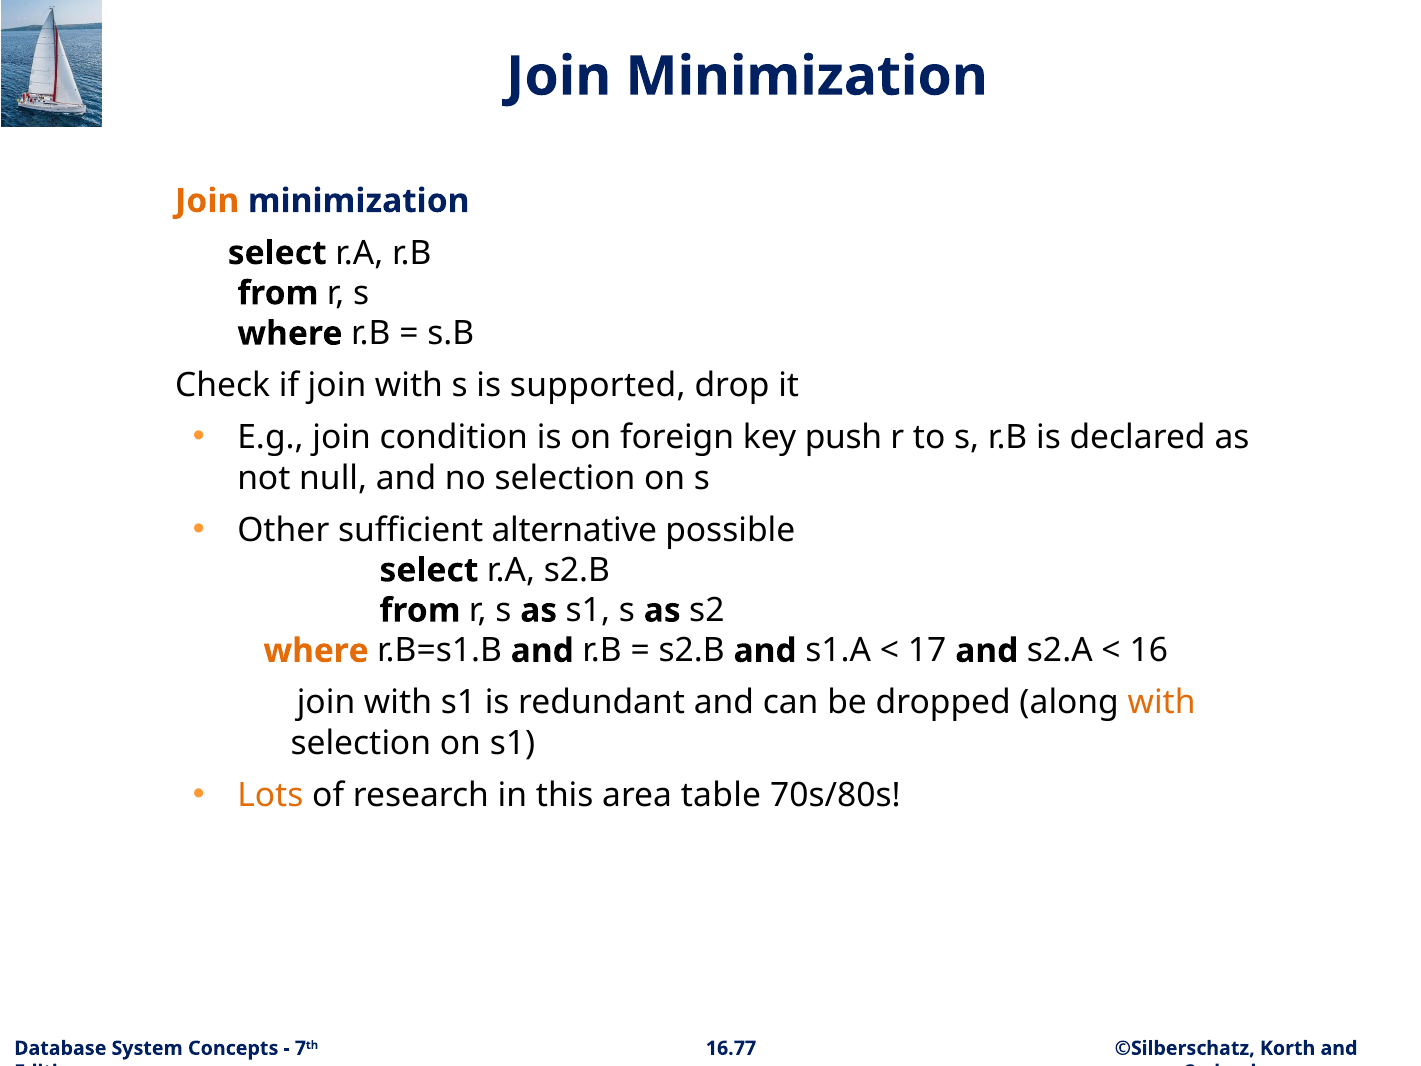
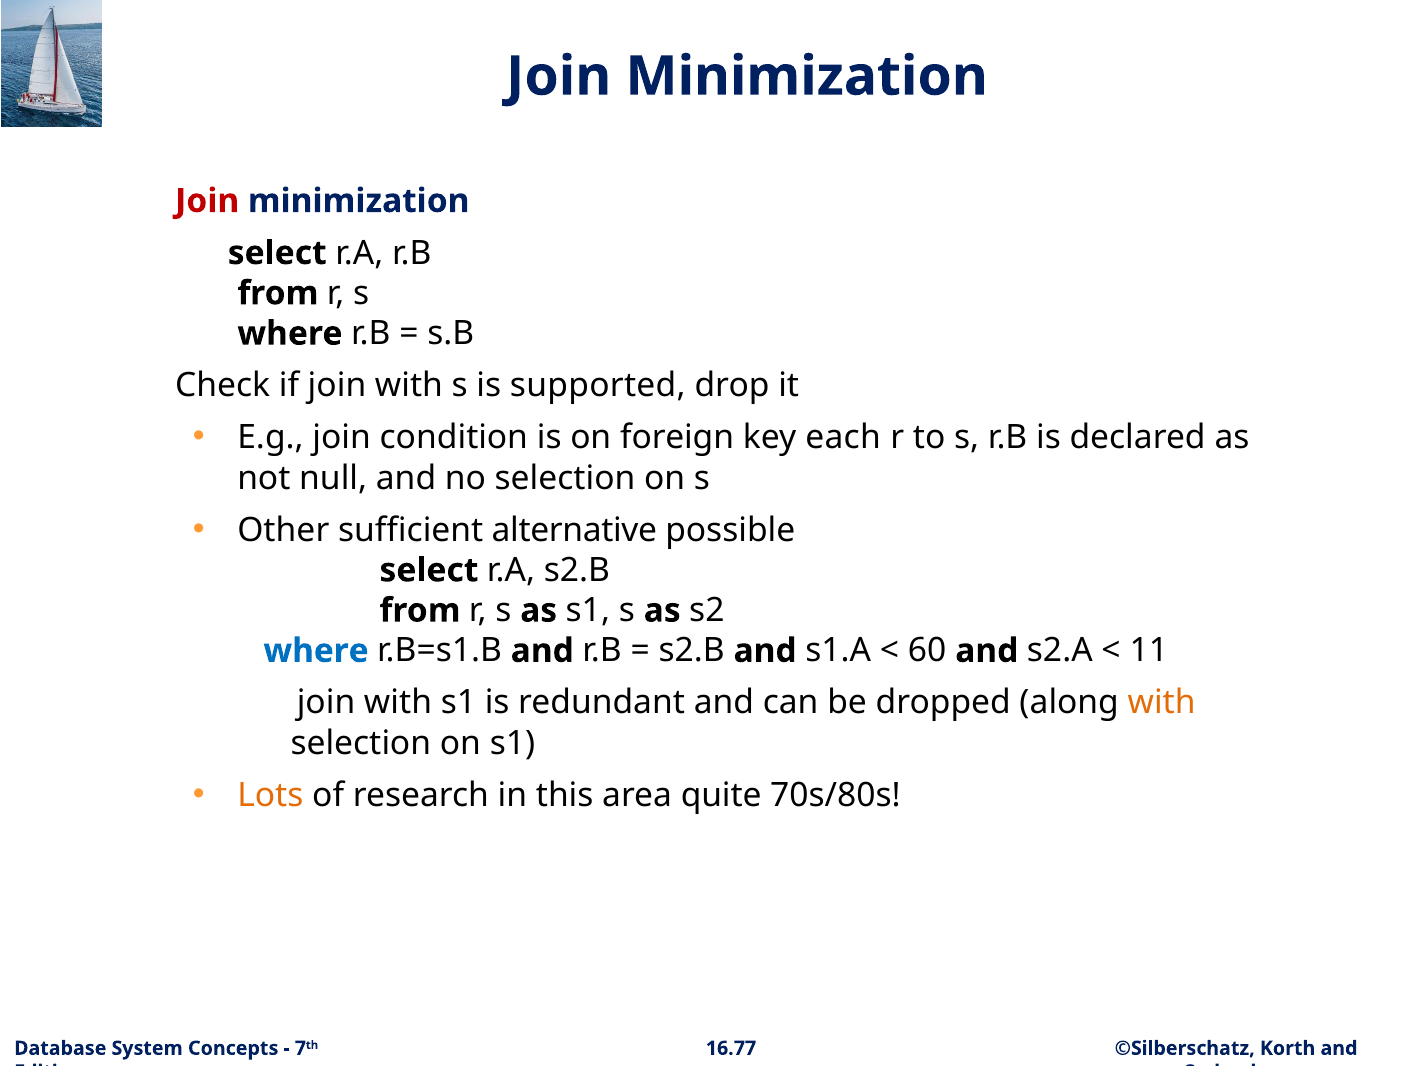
Join colour: orange -> red (207, 201)
push: push -> each (843, 438)
where colour: orange -> blue (316, 651)
17: 17 -> 60 (927, 651)
16: 16 -> 11 (1149, 651)
table: table -> quite (721, 795)
